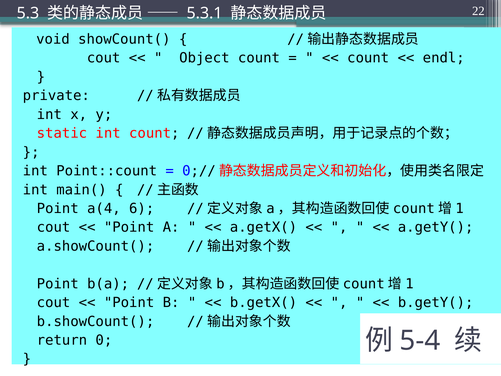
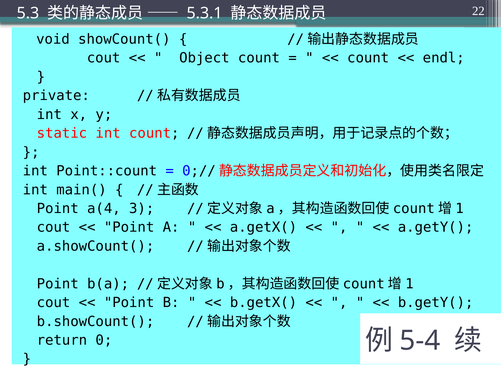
6: 6 -> 3 (142, 208)
